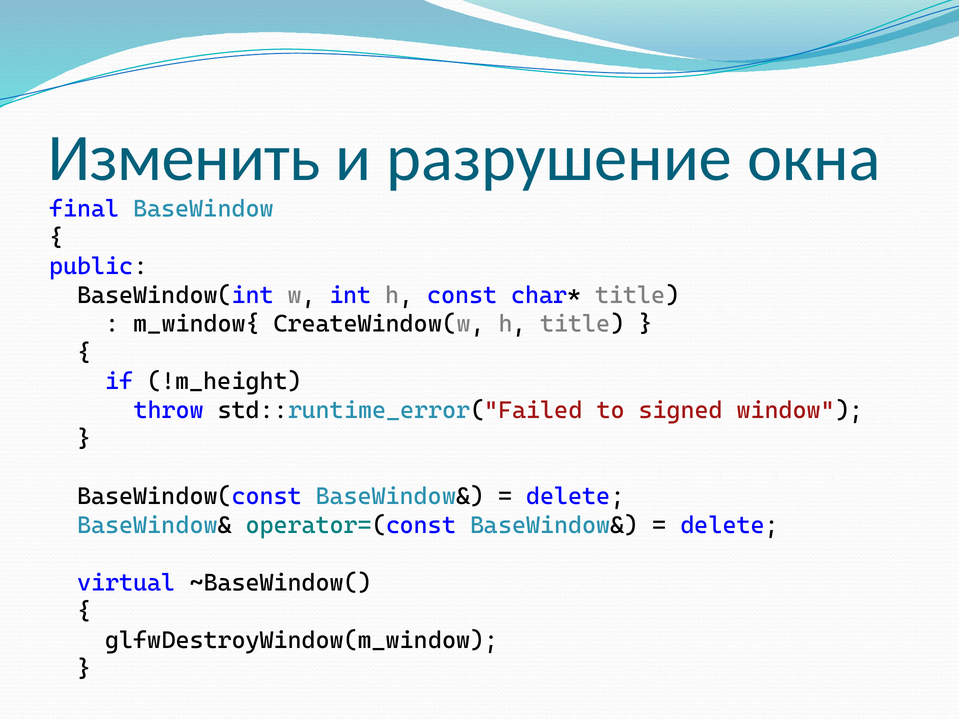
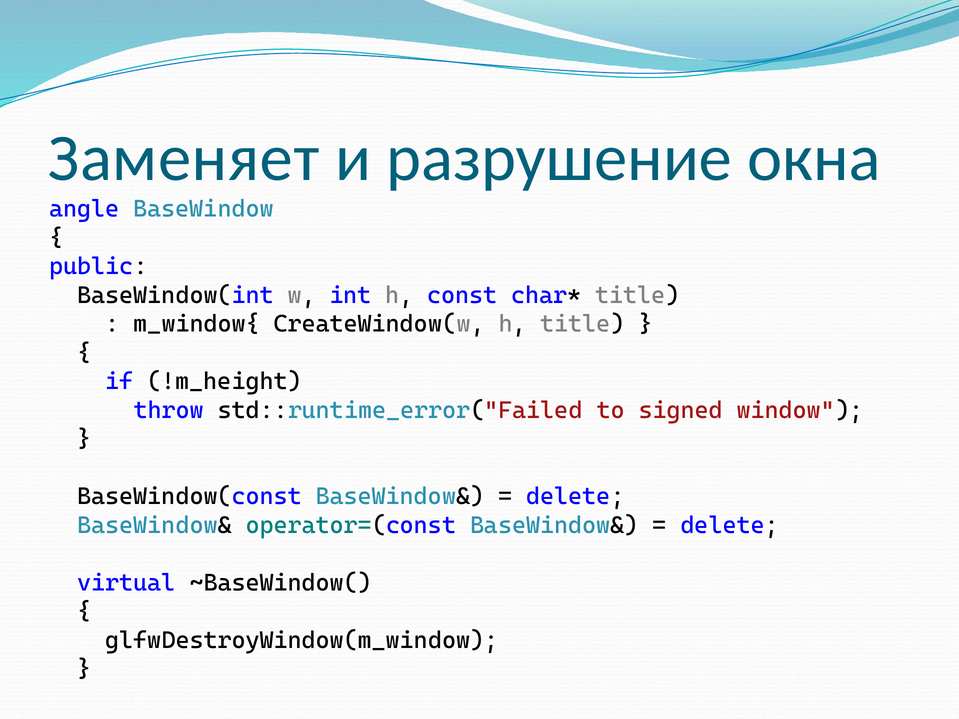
Изменить: Изменить -> Заменяет (184, 158)
final: final -> angle (84, 209)
